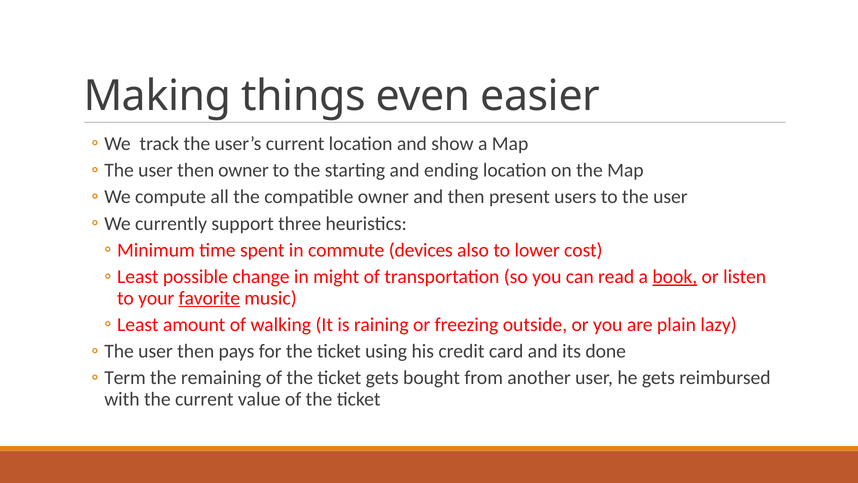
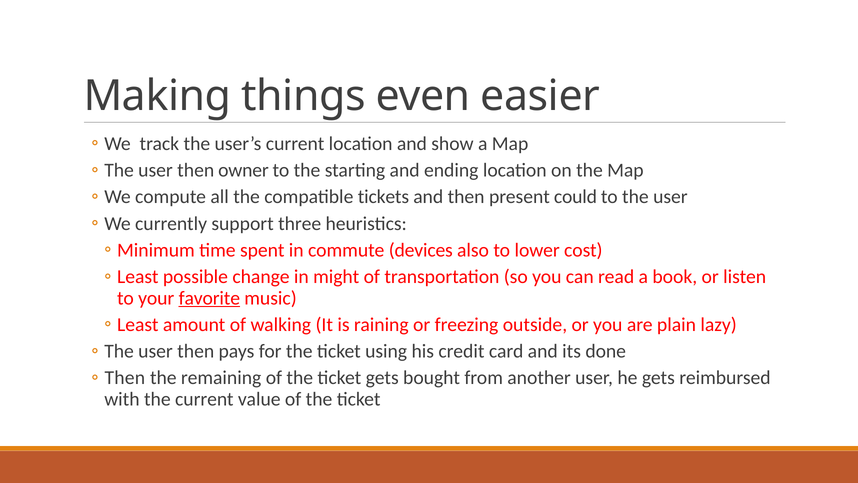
compatible owner: owner -> tickets (383, 197)
users: users -> could (575, 197)
book underline: present -> none (675, 277)
Term: Term -> Then (125, 378)
